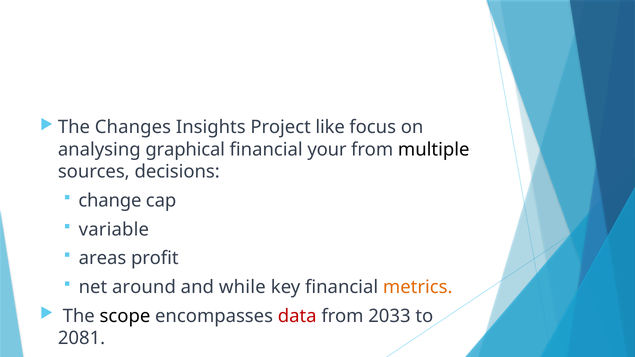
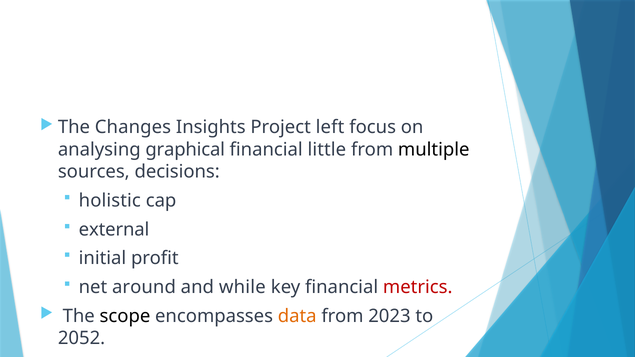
like: like -> left (330, 127)
your: your -> little (327, 150)
change: change -> holistic (110, 201)
variable: variable -> external (114, 230)
areas: areas -> initial (102, 258)
metrics colour: orange -> red (418, 287)
data colour: red -> orange (297, 316)
2033: 2033 -> 2023 (389, 316)
2081: 2081 -> 2052 (82, 338)
